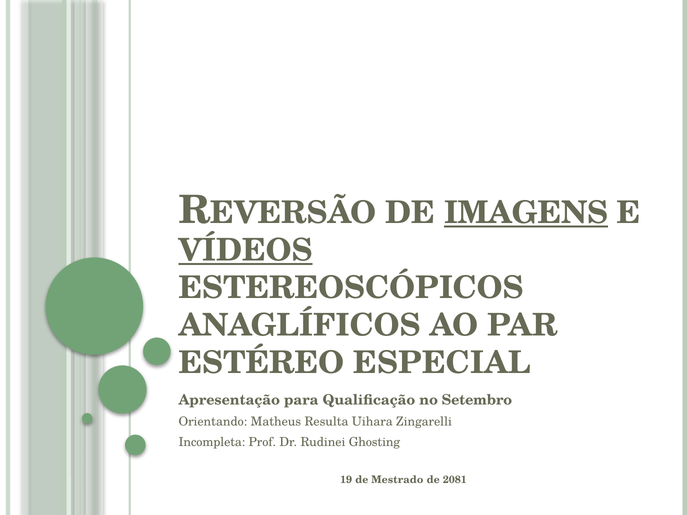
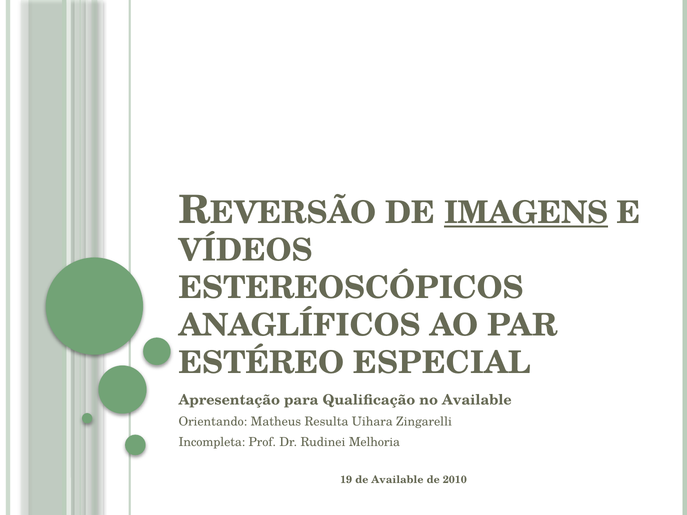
VÍDEOS underline: present -> none (246, 251)
no Setembro: Setembro -> Available (477, 400)
Ghosting: Ghosting -> Melhoria (374, 442)
de Mestrado: Mestrado -> Available (397, 480)
2081: 2081 -> 2010 (455, 480)
